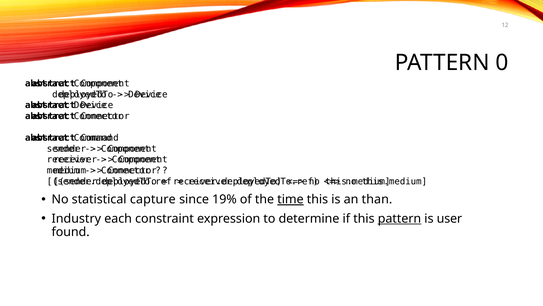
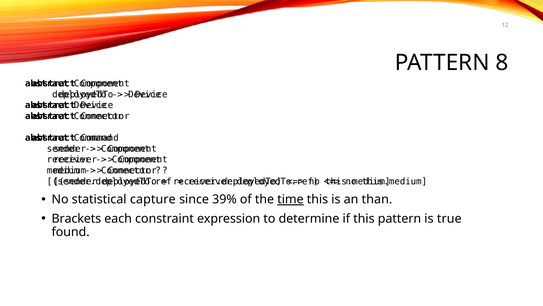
0: 0 -> 8 (502, 63)
19%: 19% -> 39% (224, 199)
Industry: Industry -> Brackets (76, 218)
pattern underline: present -> none (399, 218)
user: user -> true (449, 218)
